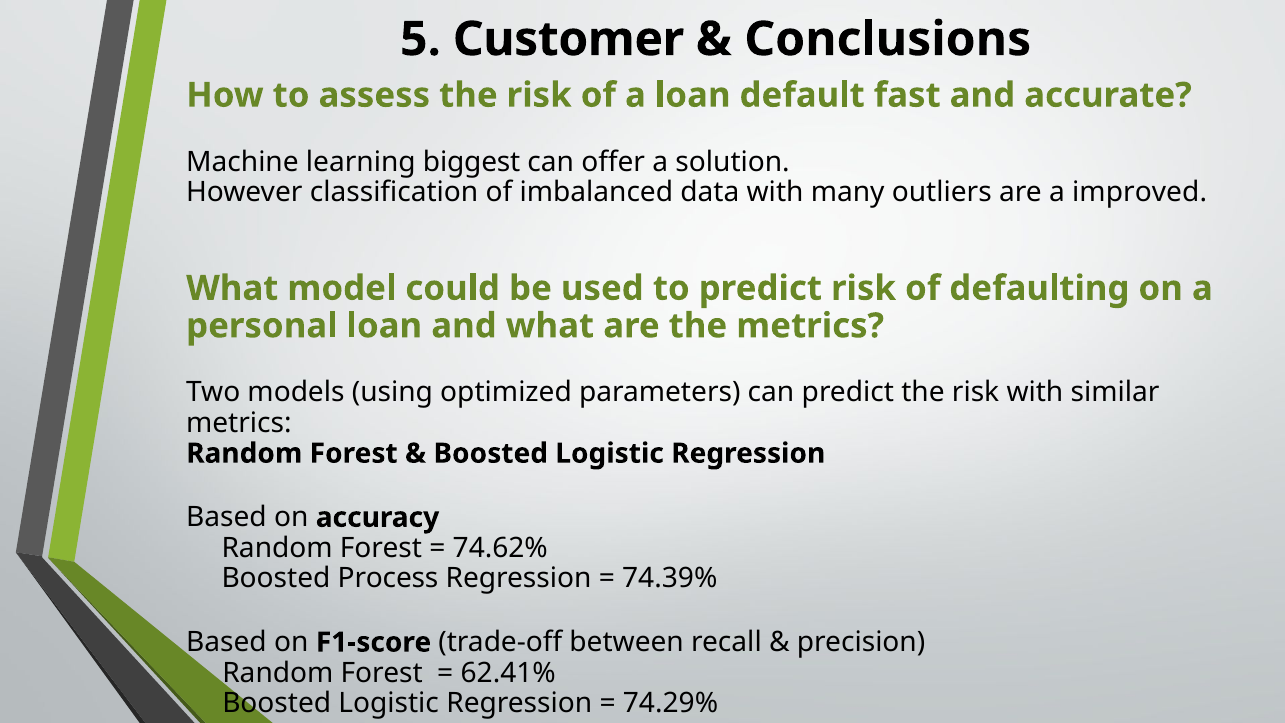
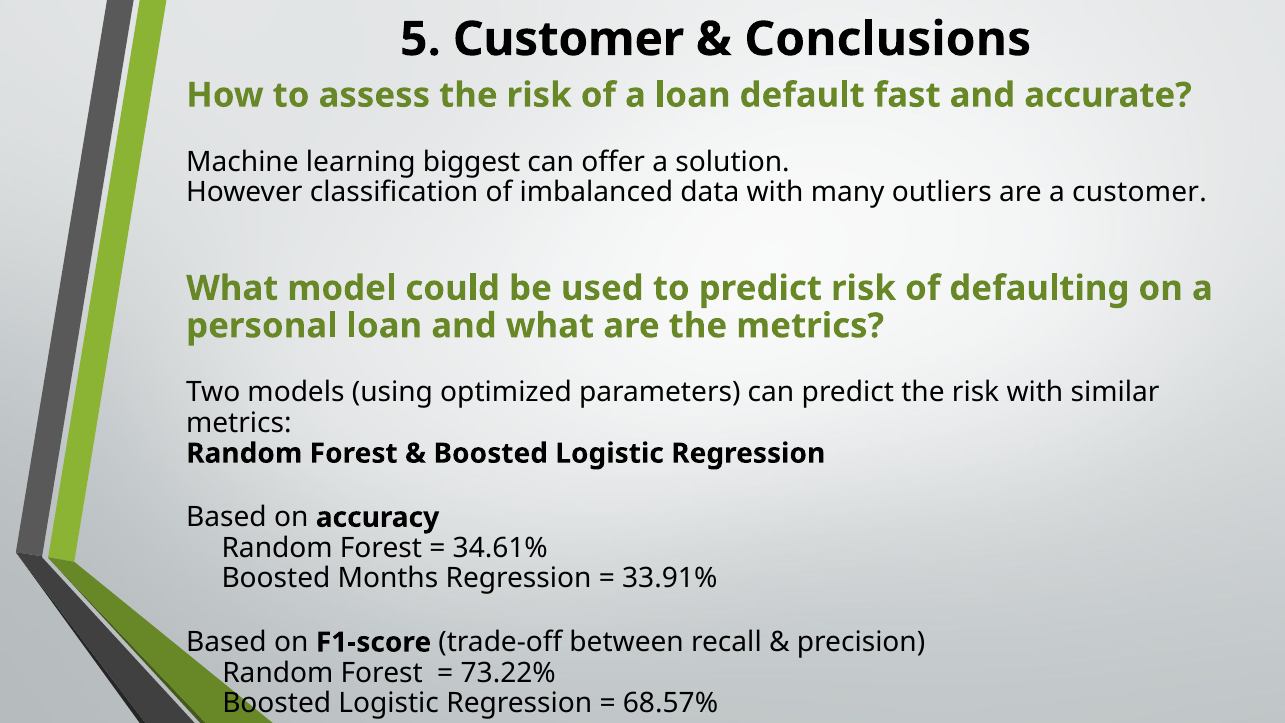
a improved: improved -> customer (1139, 192)
74.62%: 74.62% -> 34.61% (500, 548)
Process: Process -> Months (388, 578)
74.39%: 74.39% -> 33.91% (670, 578)
62.41%: 62.41% -> 73.22% (508, 673)
74.29%: 74.29% -> 68.57% (671, 703)
